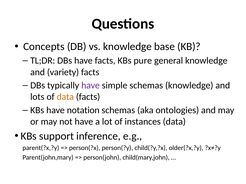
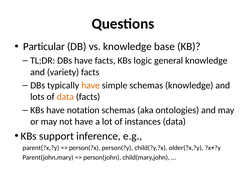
Concepts: Concepts -> Particular (44, 47)
pure: pure -> logic (143, 61)
have colour: purple -> orange (91, 86)
